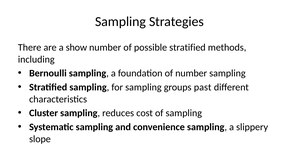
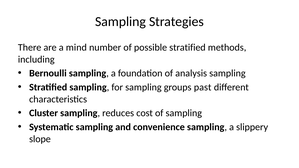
show: show -> mind (76, 47)
of number: number -> analysis (191, 73)
